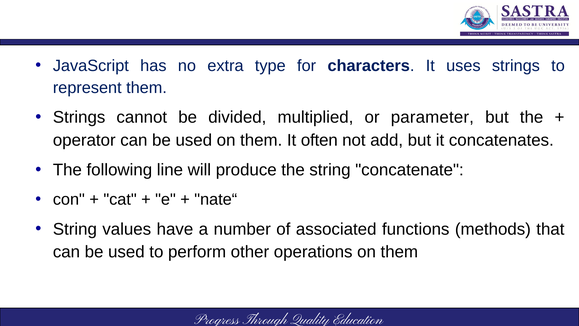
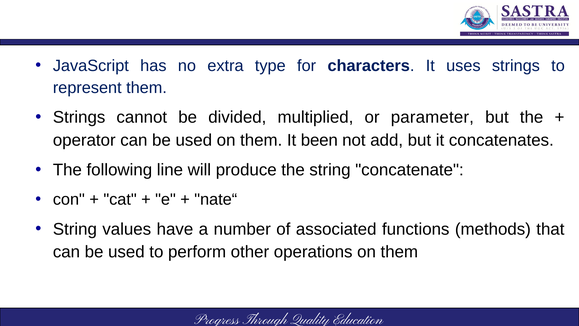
often: often -> been (319, 140)
